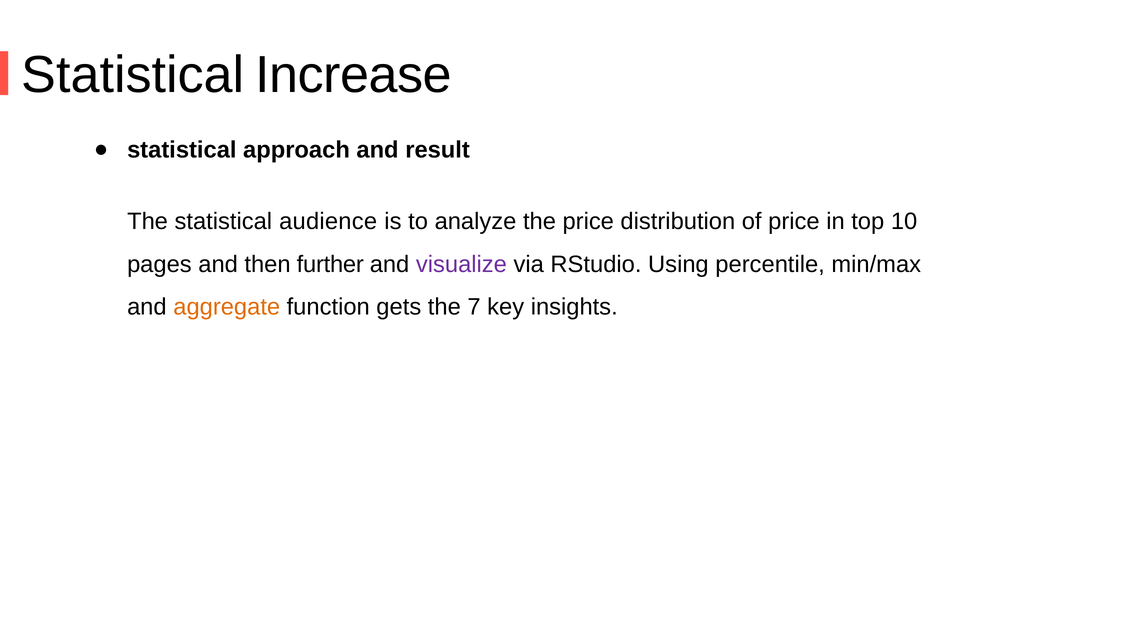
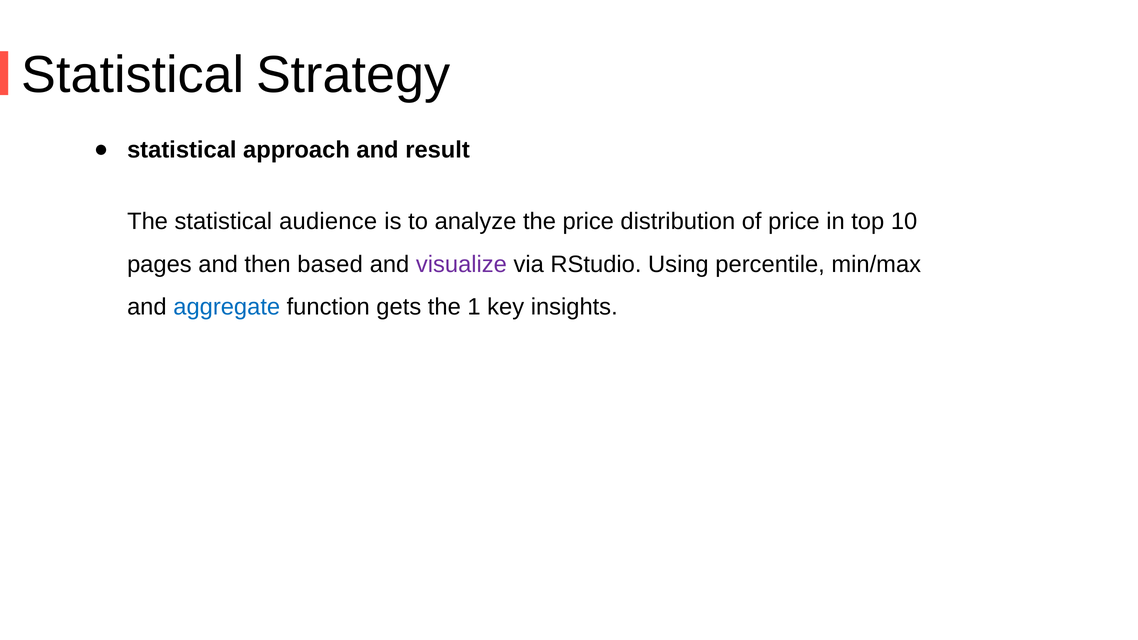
Increase: Increase -> Strategy (353, 75)
further: further -> based (330, 264)
aggregate colour: orange -> blue (227, 307)
7: 7 -> 1 (474, 307)
